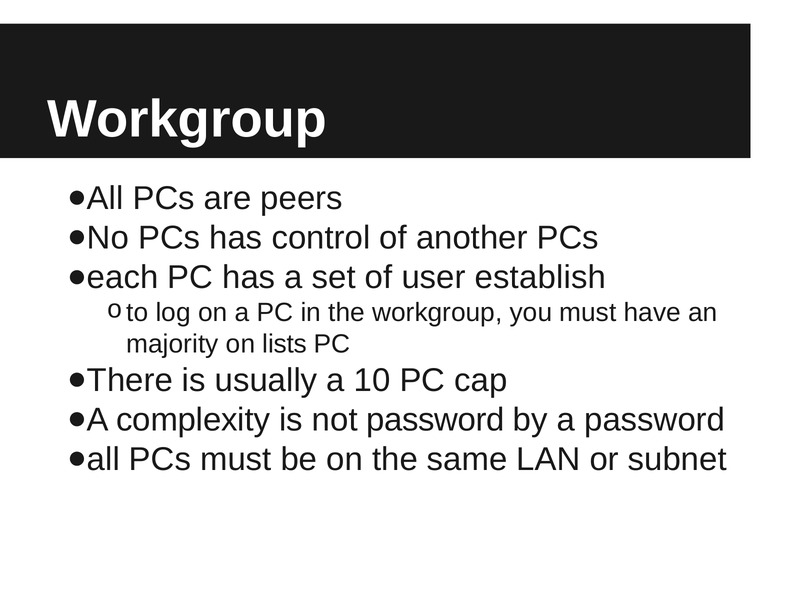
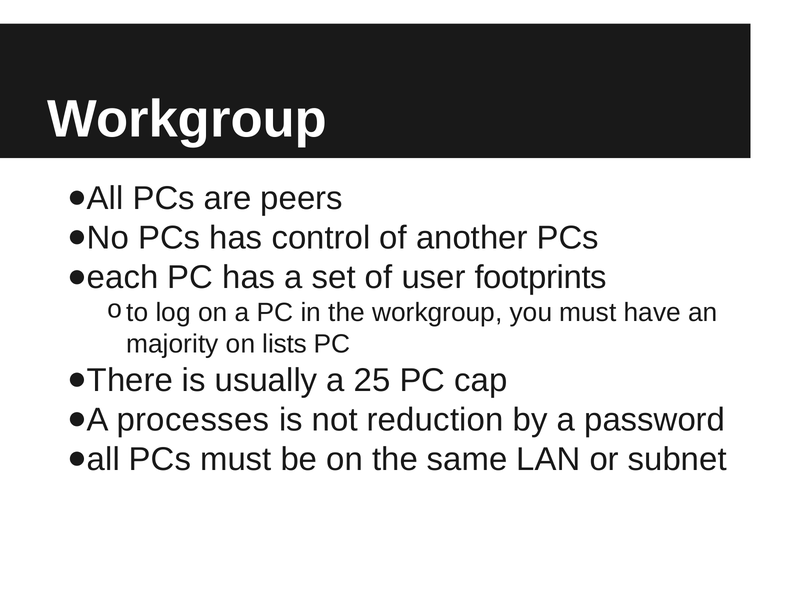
establish: establish -> footprints (541, 277)
10: 10 -> 25 (372, 380)
complexity: complexity -> processes (193, 419)
not password: password -> reduction (435, 419)
